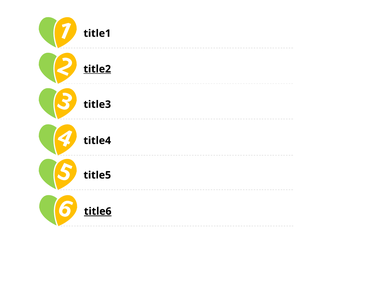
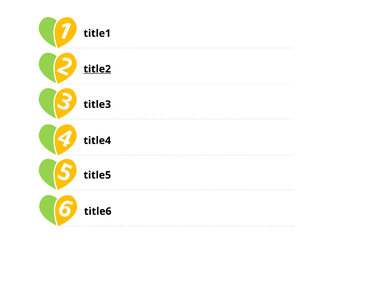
title6 underline: present -> none (98, 212)
